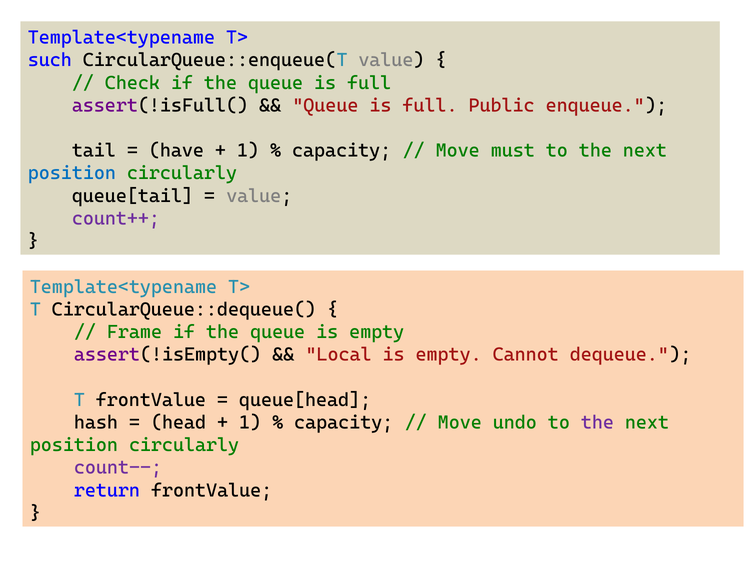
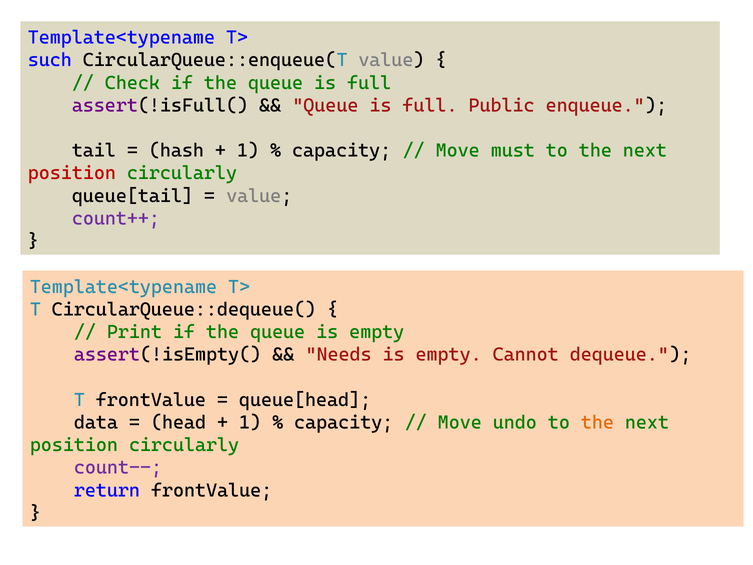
have: have -> hash (176, 151)
position colour: blue -> red (72, 173)
Frame: Frame -> Print (134, 332)
Local: Local -> Needs (339, 355)
hash: hash -> data (96, 422)
the colour: purple -> orange (597, 422)
